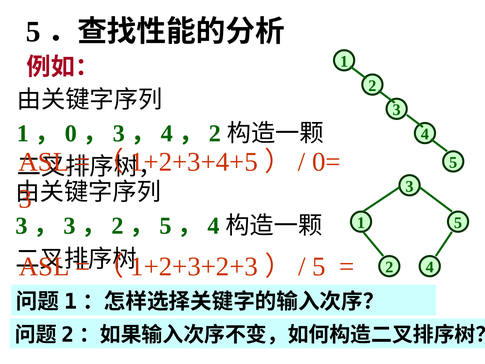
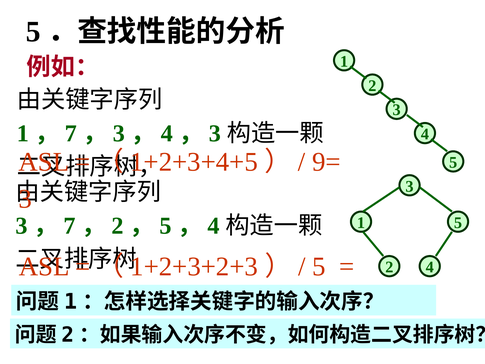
0: 0 -> 7 (71, 133)
2: 2 -> 3 (215, 133)
0=: 0= -> 9= (326, 162)
3: 3 -> 7 (70, 226)
